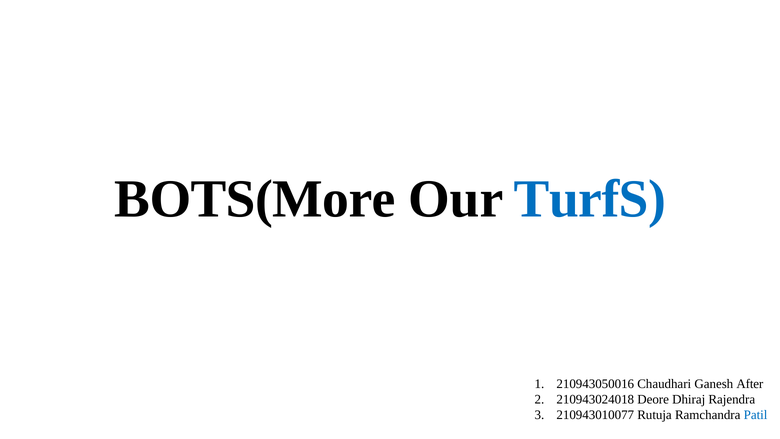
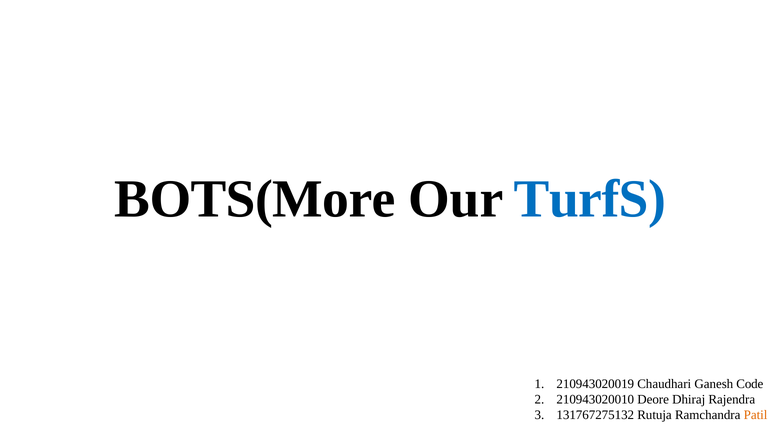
210943050016: 210943050016 -> 210943020019 (595, 384)
After: After -> Code (750, 384)
210943024018: 210943024018 -> 210943020010 (595, 399)
210943010077: 210943010077 -> 131767275132 (595, 415)
Patil colour: blue -> orange (756, 415)
